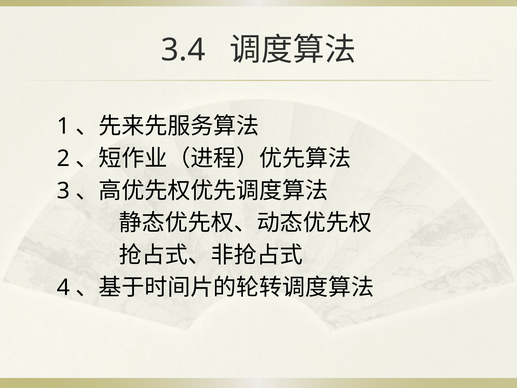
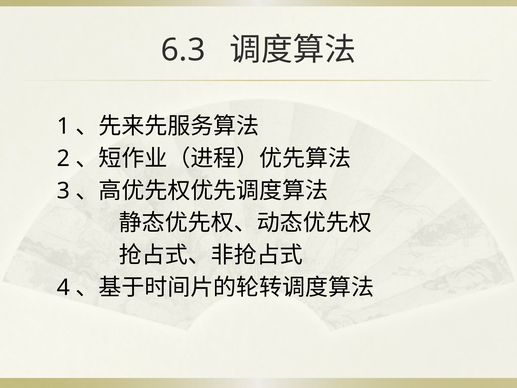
3.4: 3.4 -> 6.3 (183, 50)
